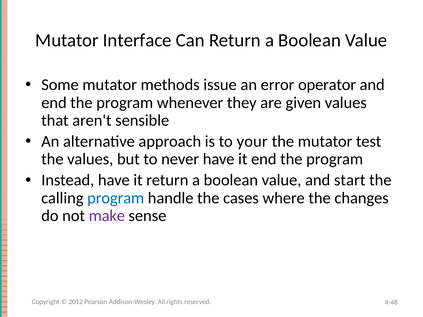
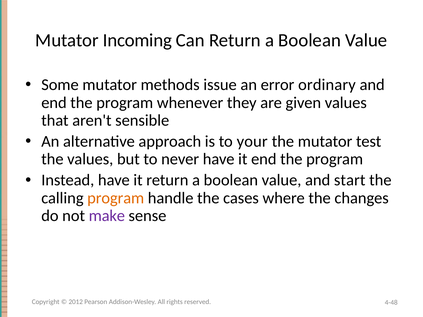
Interface: Interface -> Incoming (137, 40)
operator: operator -> ordinary (327, 85)
program colour: blue -> orange (116, 198)
